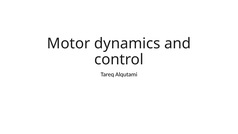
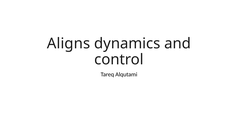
Motor: Motor -> Aligns (69, 43)
